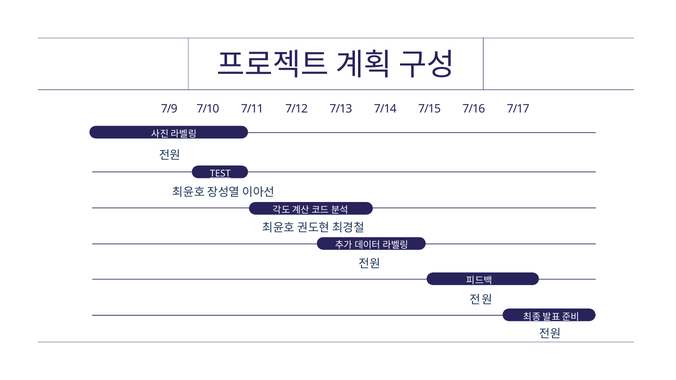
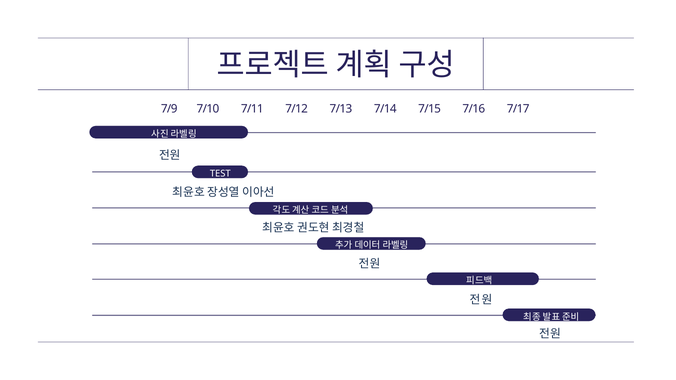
TEST underline: present -> none (220, 174)
